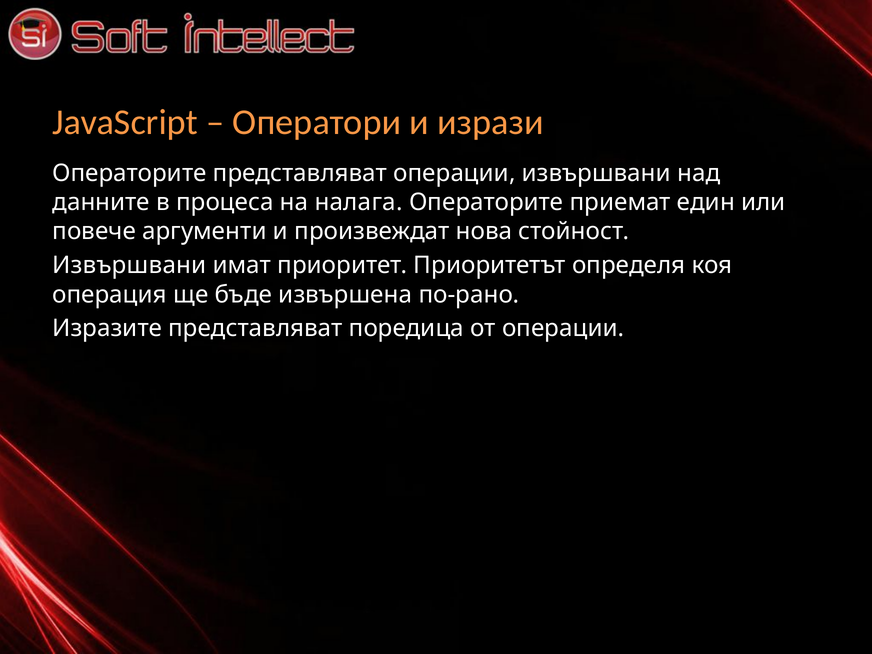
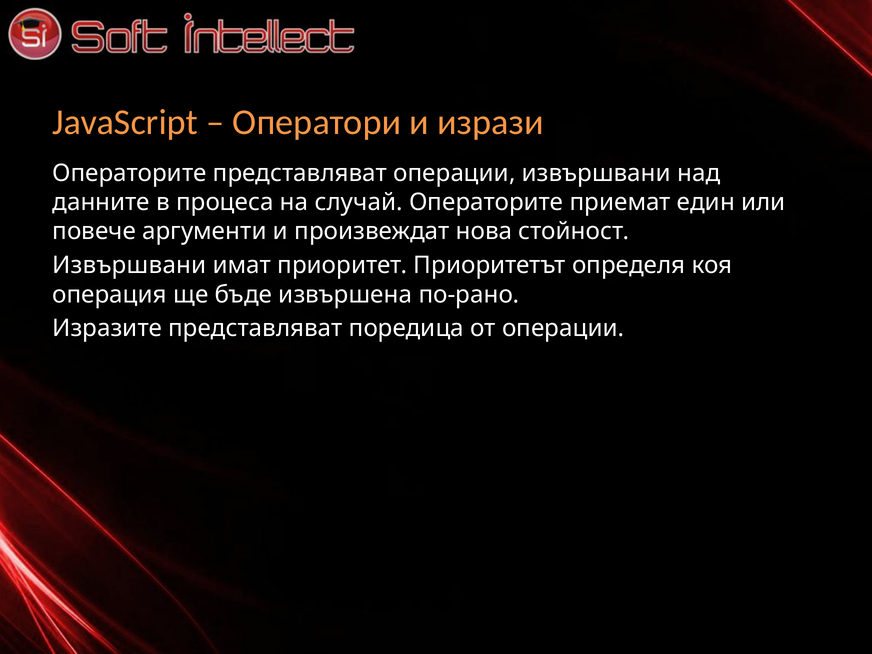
налага: налага -> случай (359, 202)
